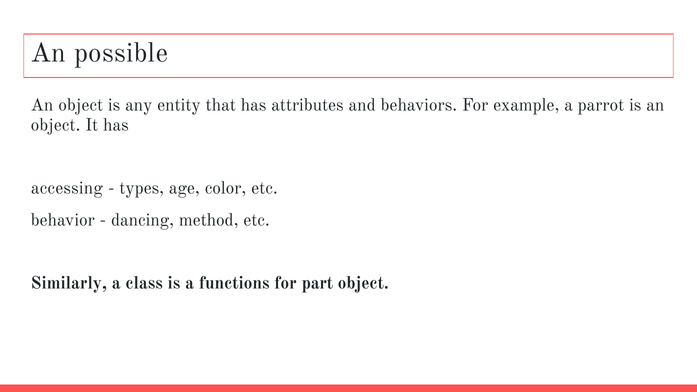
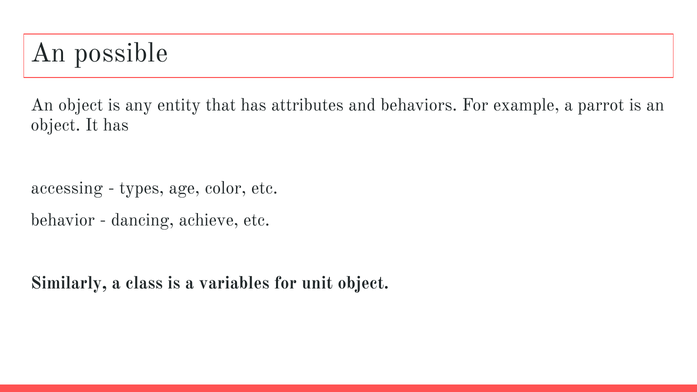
method: method -> achieve (209, 220)
functions: functions -> variables (234, 283)
part: part -> unit (317, 283)
